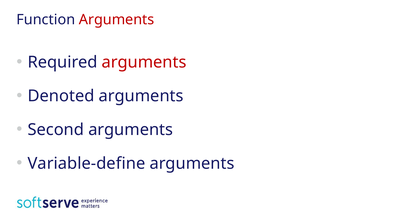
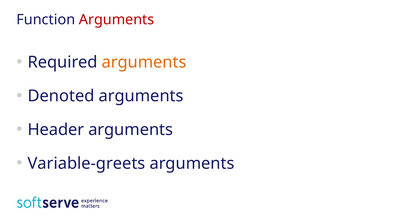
arguments colour: red -> orange (144, 62)
Second: Second -> Header (56, 130)
Variable-define: Variable-define -> Variable-greets (86, 163)
